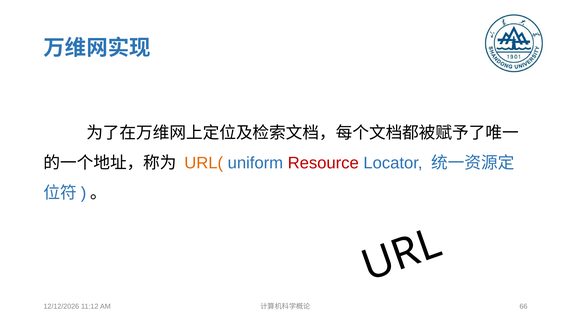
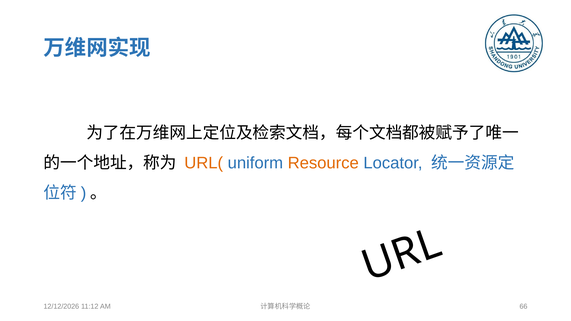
Resource colour: red -> orange (323, 163)
